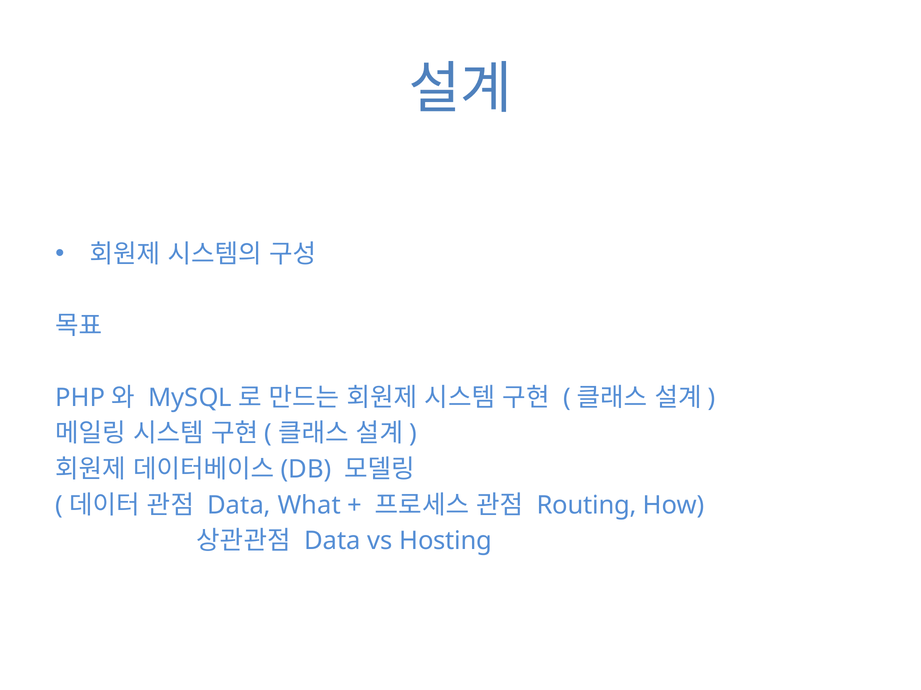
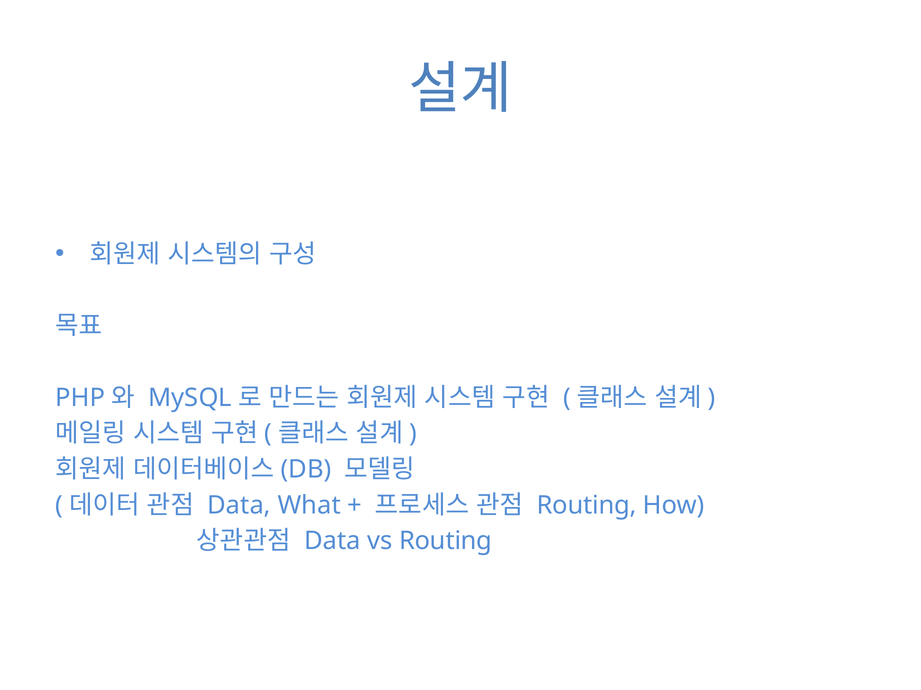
vs Hosting: Hosting -> Routing (446, 542)
